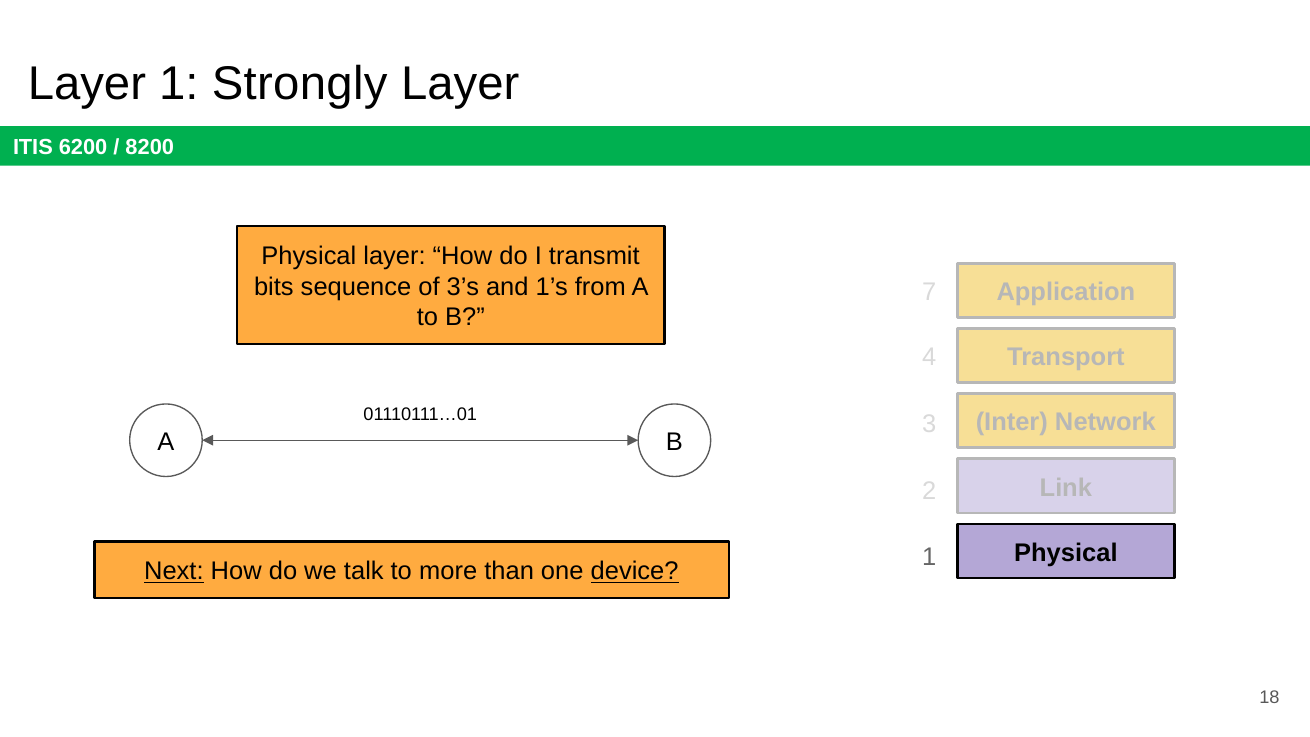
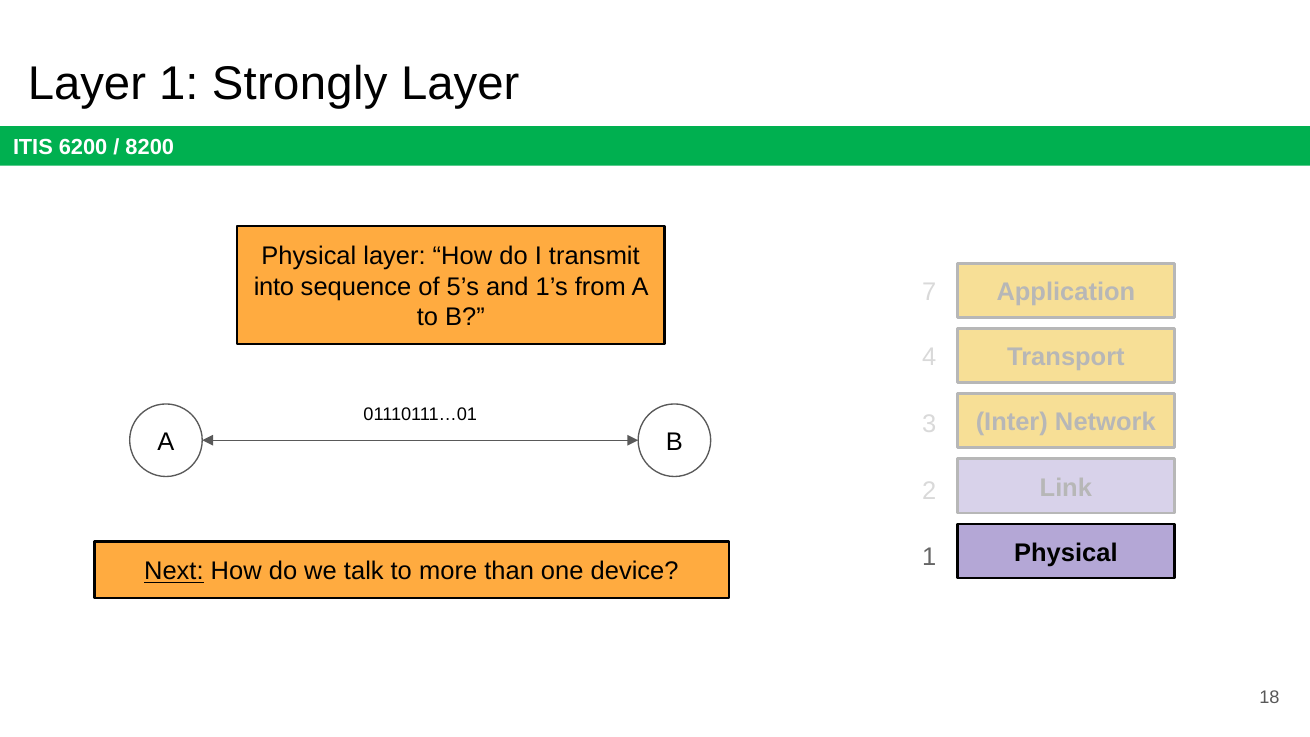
bits: bits -> into (274, 287)
3’s: 3’s -> 5’s (463, 287)
device underline: present -> none (635, 571)
